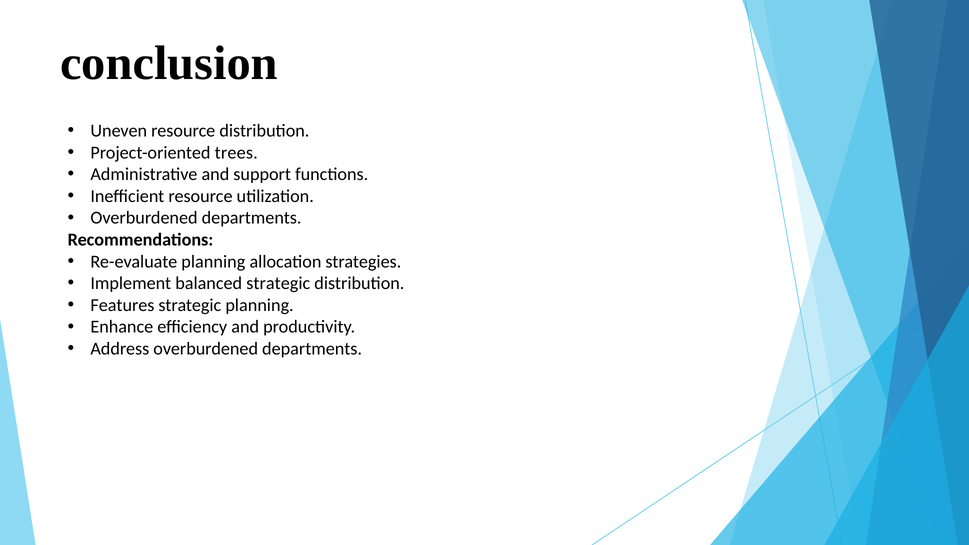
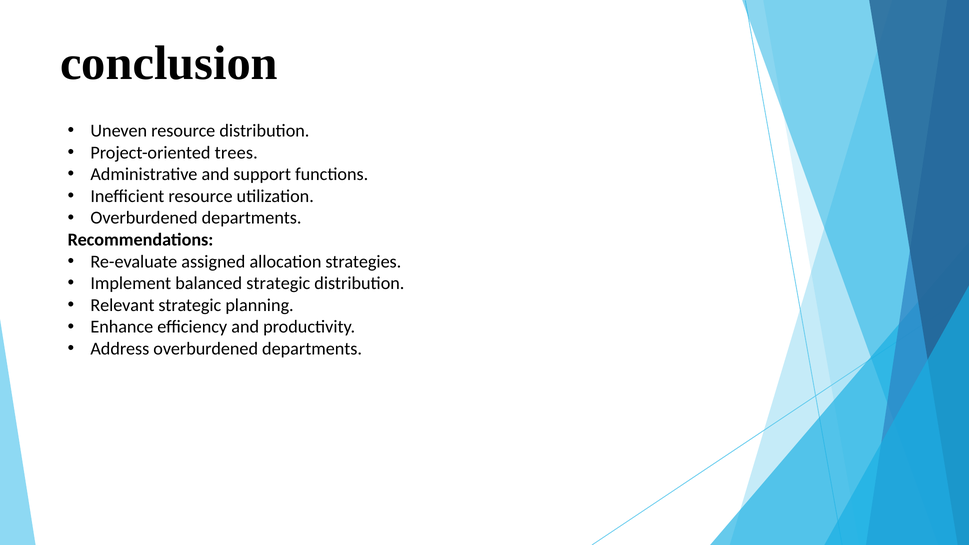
Re-evaluate planning: planning -> assigned (213, 262)
Features: Features -> Relevant (122, 305)
